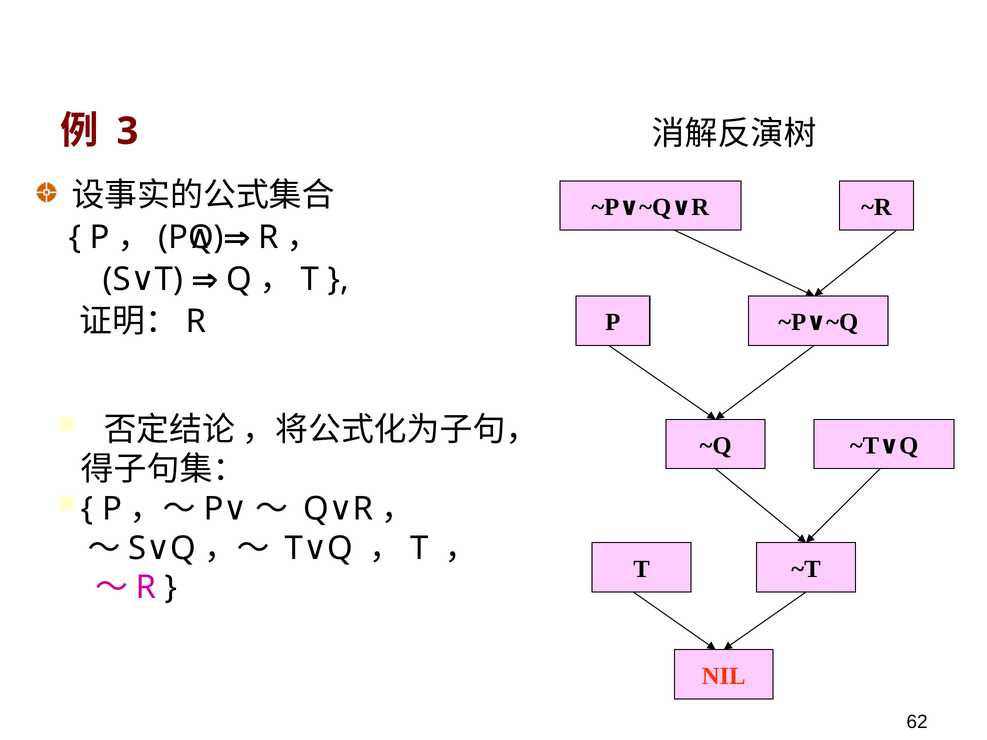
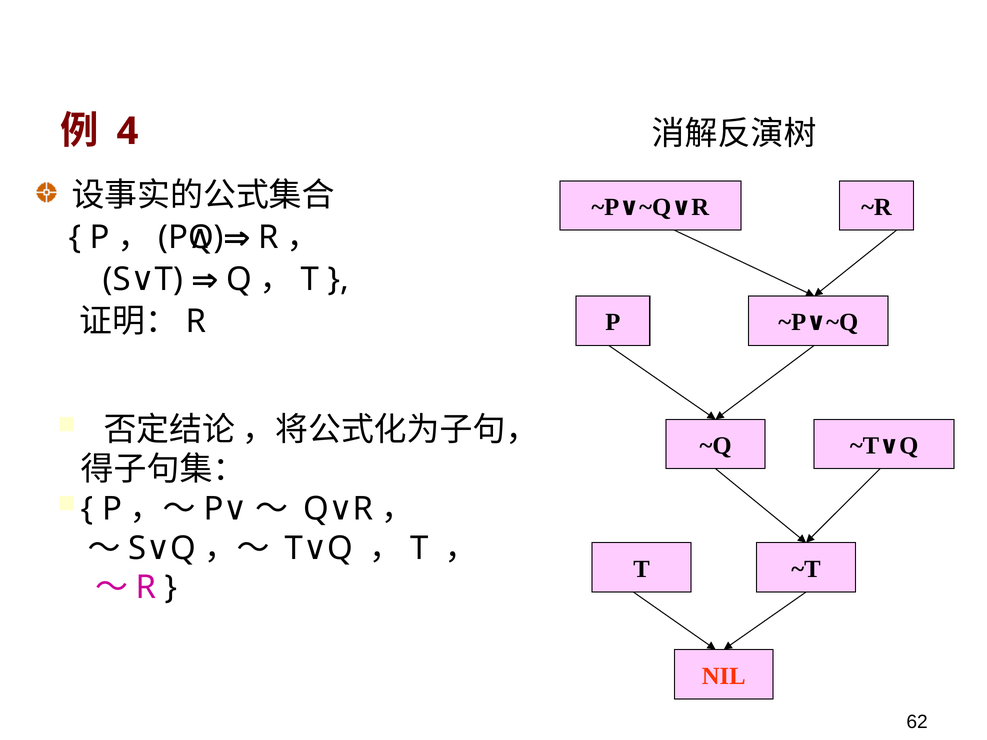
3: 3 -> 4 (127, 131)
